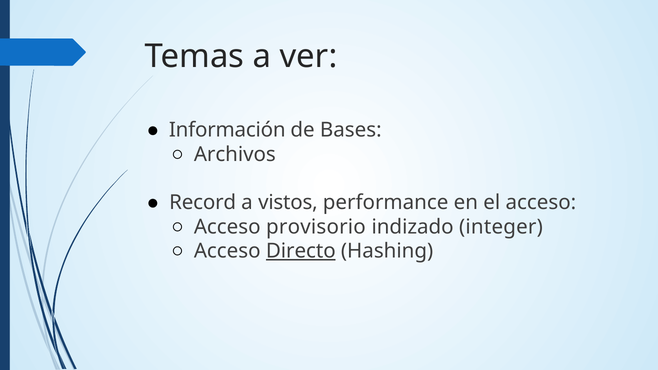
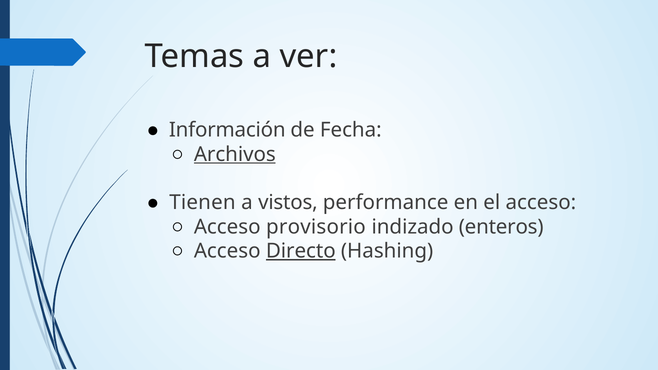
Bases: Bases -> Fecha (351, 130)
Archivos underline: none -> present (235, 154)
Record: Record -> Tienen (202, 203)
integer: integer -> enteros (501, 227)
